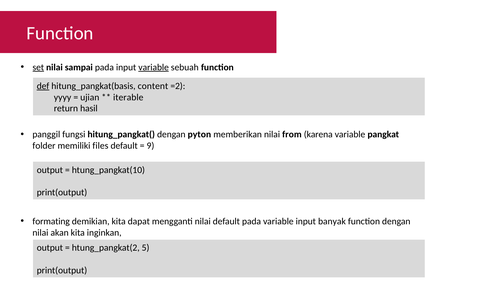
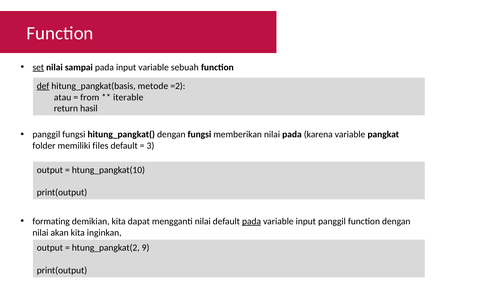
variable underline: present -> none (154, 67)
content: content -> metode (153, 86)
yyyy: yyyy -> atau (63, 97)
ujian: ujian -> from (90, 97)
dengan pyton: pyton -> fungsi (199, 135)
nilai from: from -> pada (292, 135)
9: 9 -> 3 (150, 146)
pada underline: none -> present (252, 222)
input banyak: banyak -> panggil (332, 222)
5: 5 -> 9 (146, 248)
